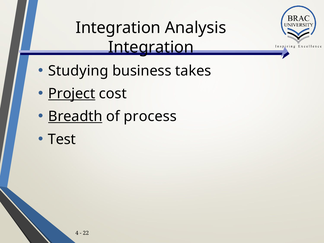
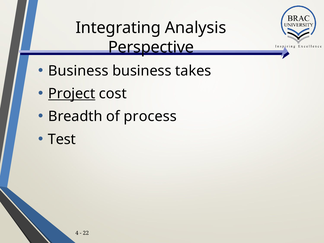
Integration: Integration -> Integrating (118, 28)
Integration: Integration -> Perspective (151, 47)
Studying: Studying -> Business (78, 71)
Breadth underline: present -> none (75, 116)
